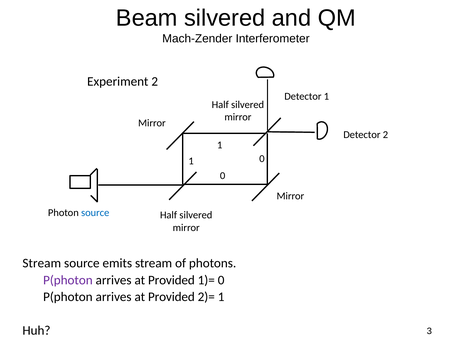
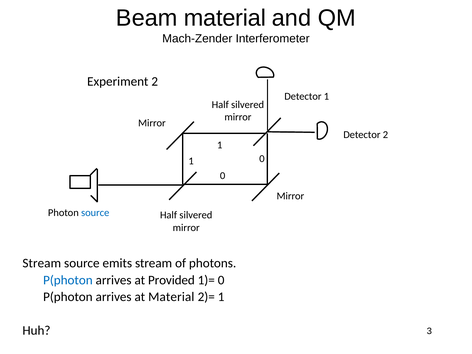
Beam silvered: silvered -> material (225, 18)
P(photon colour: purple -> blue (68, 280)
Provided: Provided -> Material (171, 297)
